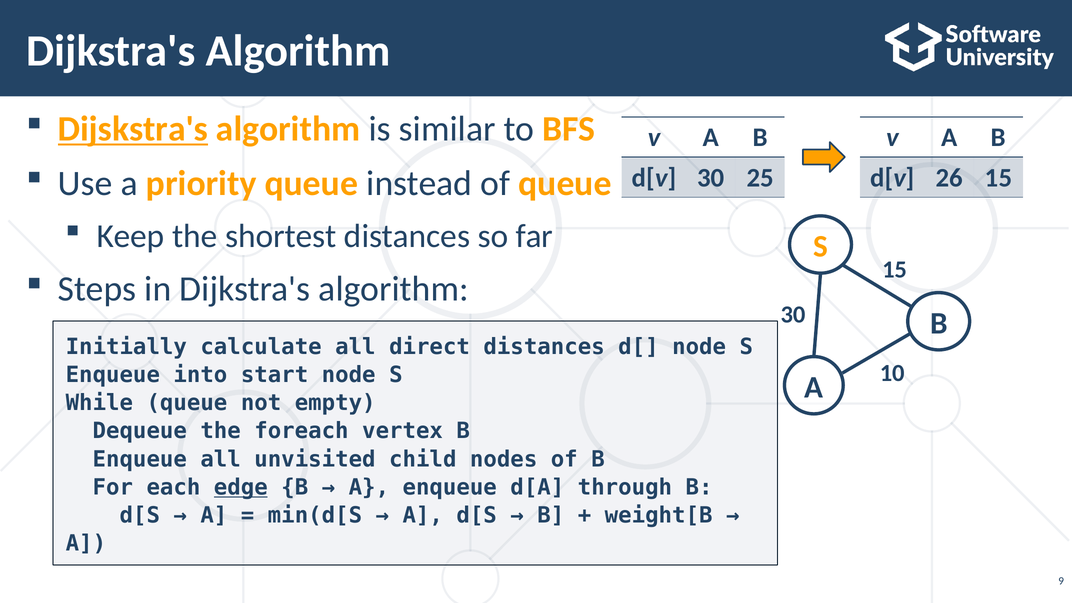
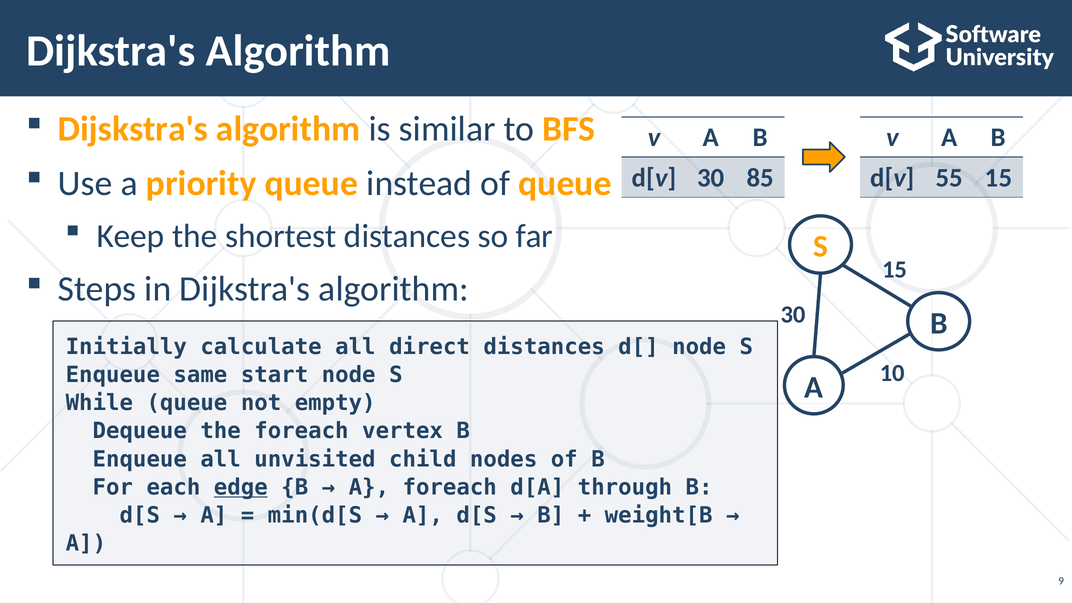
Dijskstra's underline: present -> none (133, 129)
25: 25 -> 85 (760, 178)
26: 26 -> 55 (949, 178)
into: into -> same (200, 375)
A enqueue: enqueue -> foreach (450, 487)
